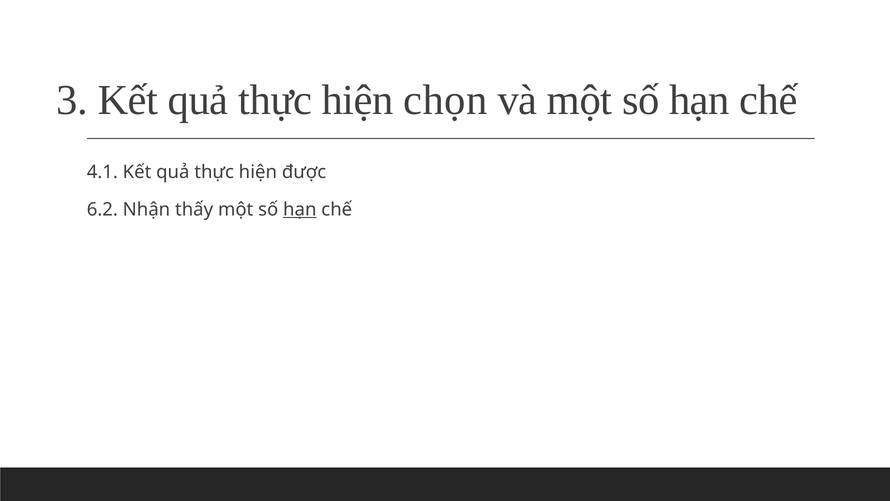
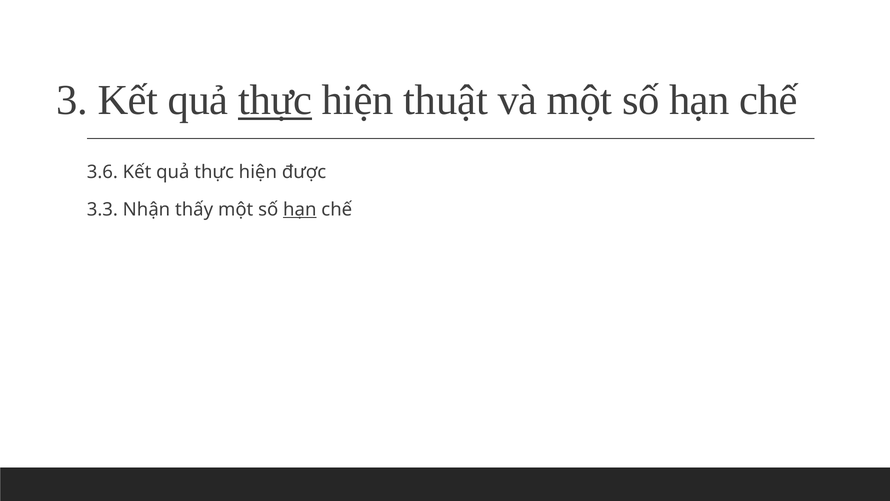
thực underline: none -> present (275, 100)
chọn: chọn -> thuật (446, 100)
4.1: 4.1 -> 3.6 (102, 172)
6.2: 6.2 -> 3.3 (102, 209)
